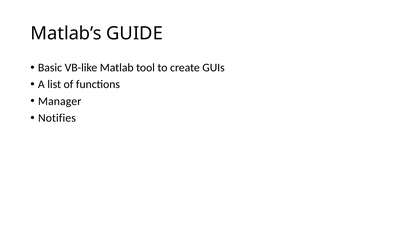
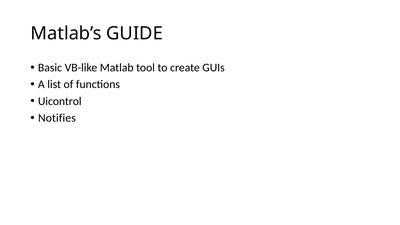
Manager: Manager -> Uicontrol (60, 101)
